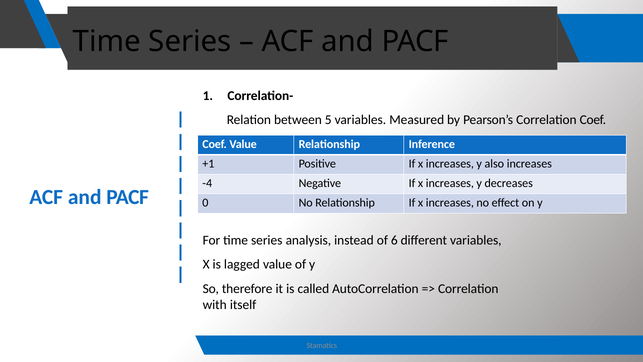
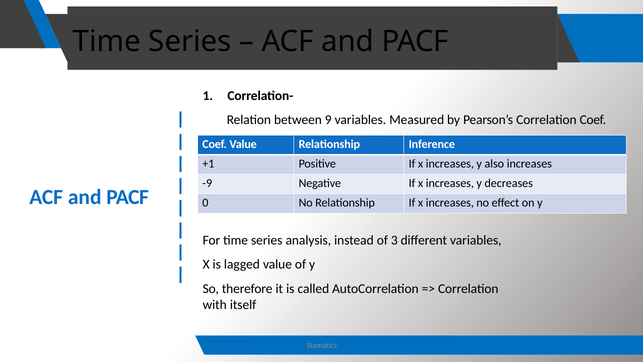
5: 5 -> 9 (328, 120)
-4: -4 -> -9 (207, 183)
6: 6 -> 3 (394, 240)
